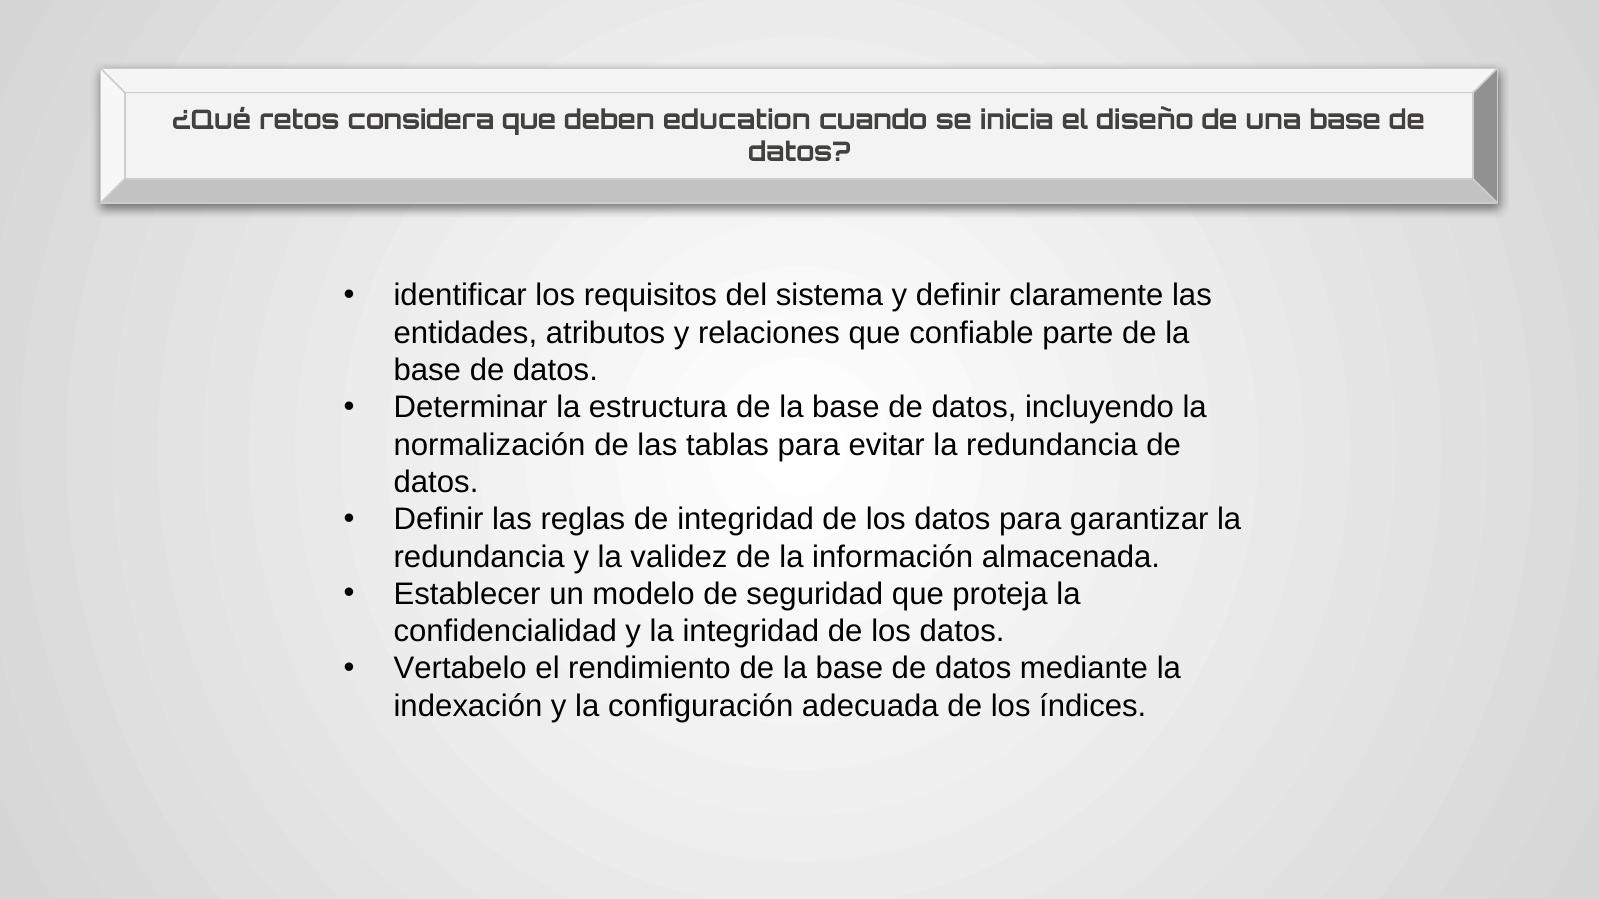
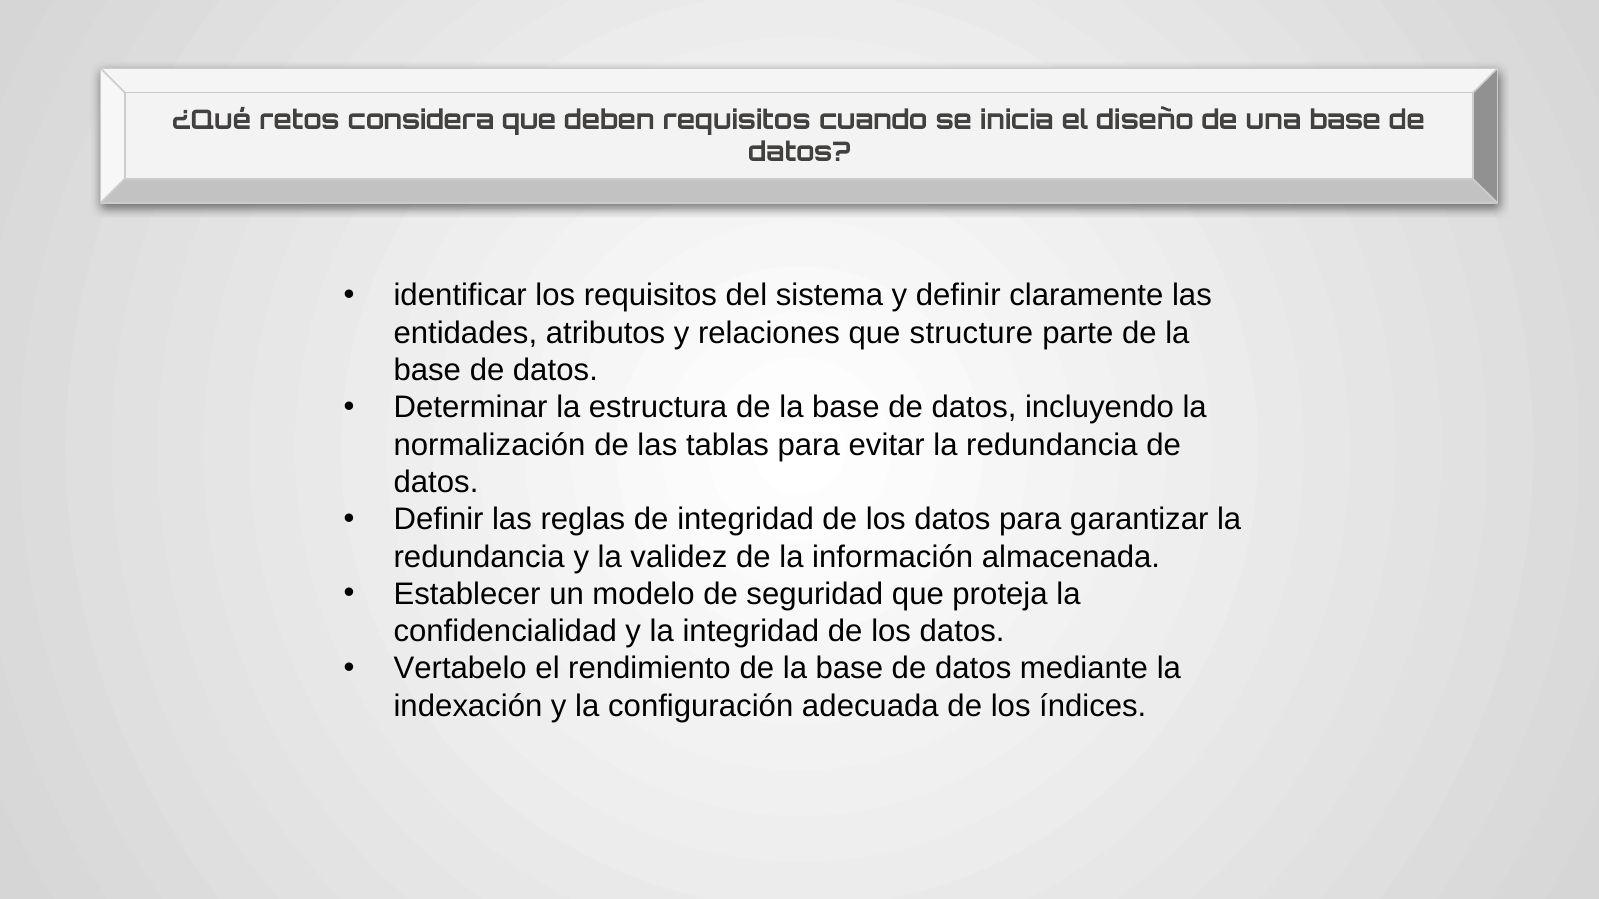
deben education: education -> requisitos (737, 120)
confiable: confiable -> structure (971, 333)
